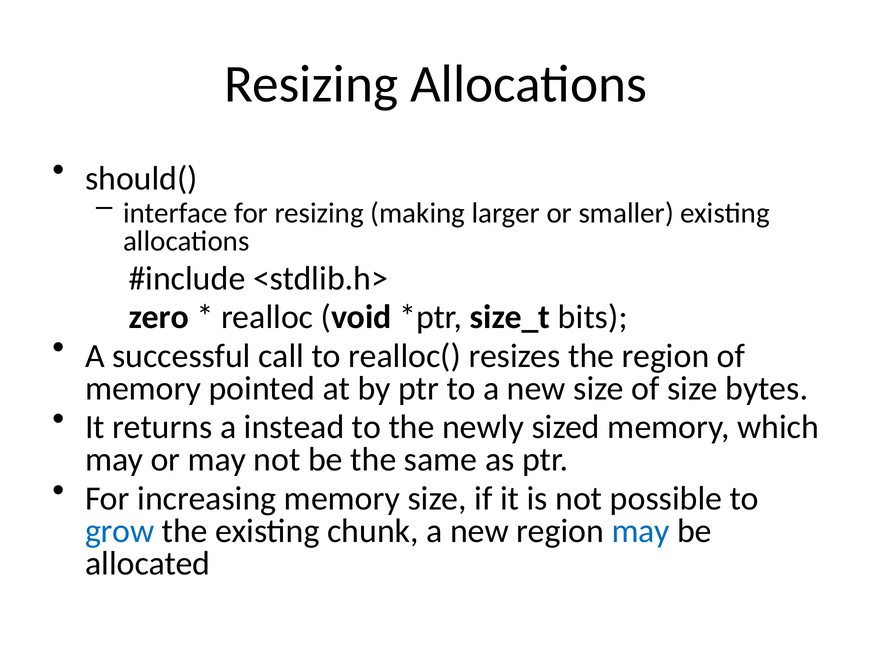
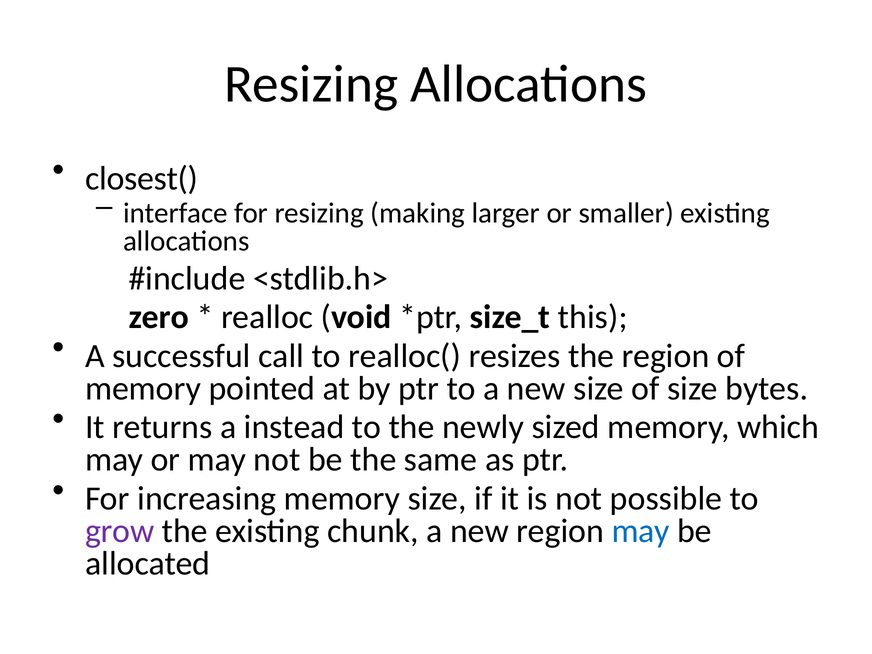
should(: should( -> closest( (141, 178)
bits: bits -> this (593, 317)
grow colour: blue -> purple (120, 531)
